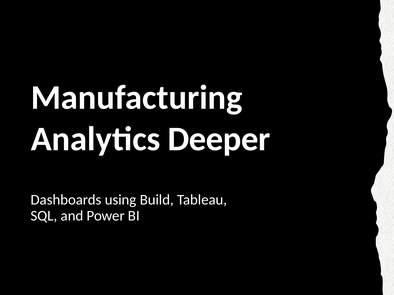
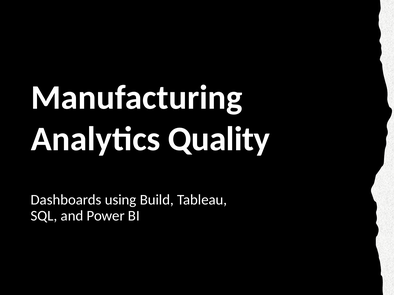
Deeper: Deeper -> Quality (219, 139)
